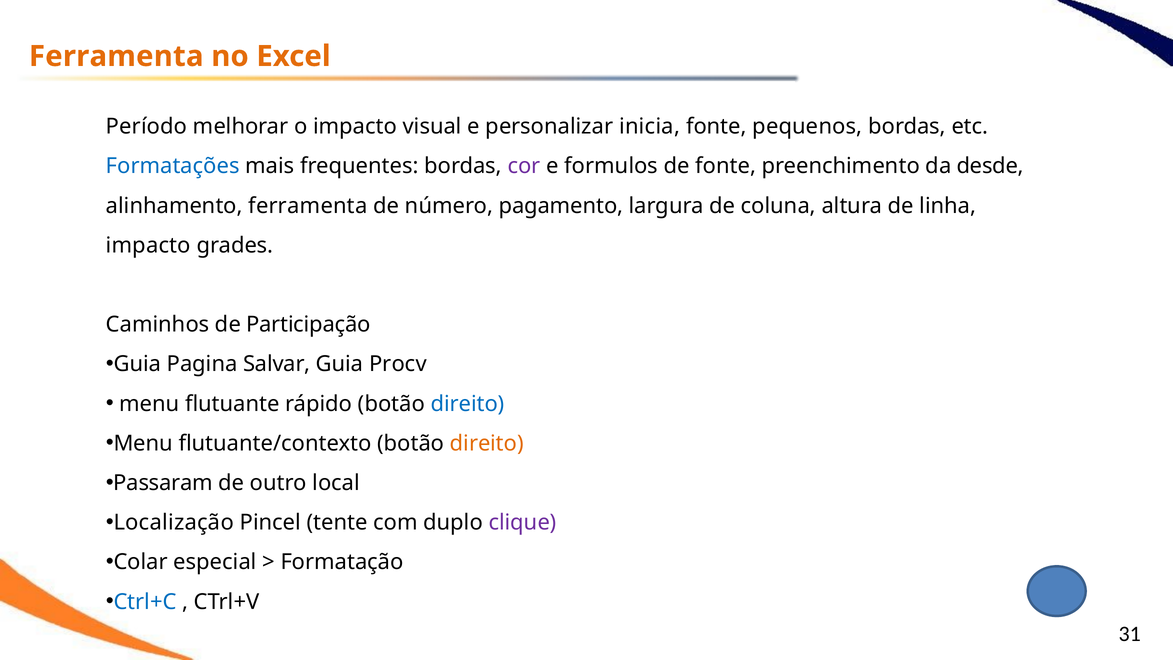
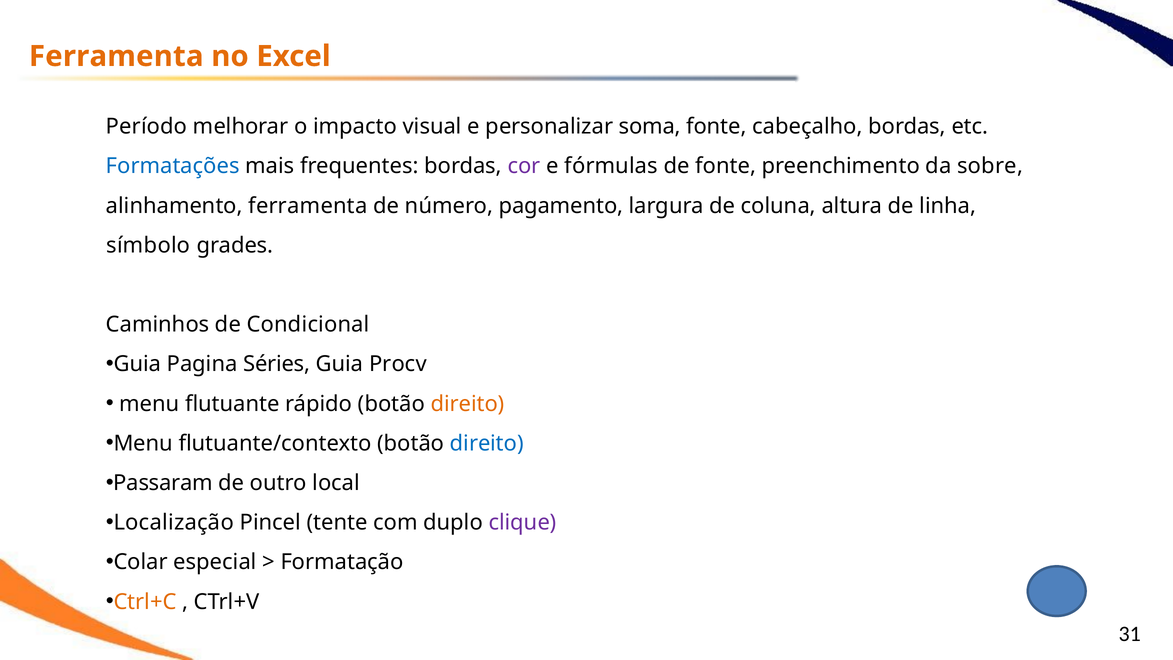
inicia: inicia -> soma (650, 127)
pequenos: pequenos -> cabeçalho (807, 127)
formulos: formulos -> fórmulas (611, 166)
desde: desde -> sobre (990, 166)
impacto: impacto -> símbolo (148, 245)
Participação: Participação -> Condicional (308, 324)
Salvar: Salvar -> Séries (277, 364)
direito colour: blue -> orange (468, 404)
direito colour: orange -> blue (487, 443)
Ctrl+C colour: blue -> orange (145, 602)
